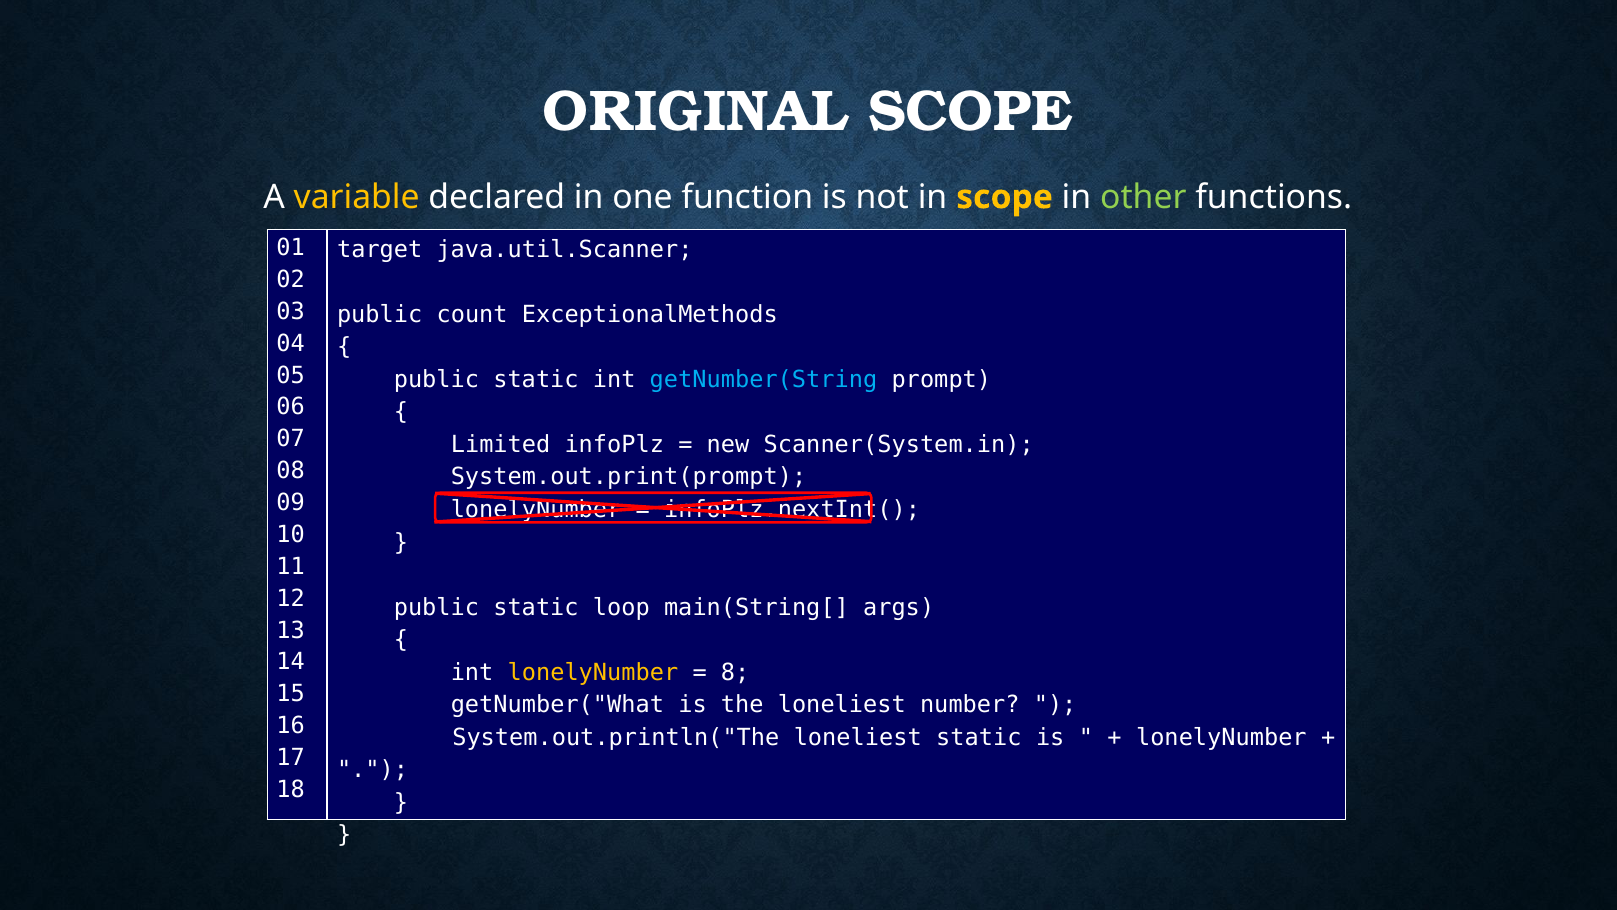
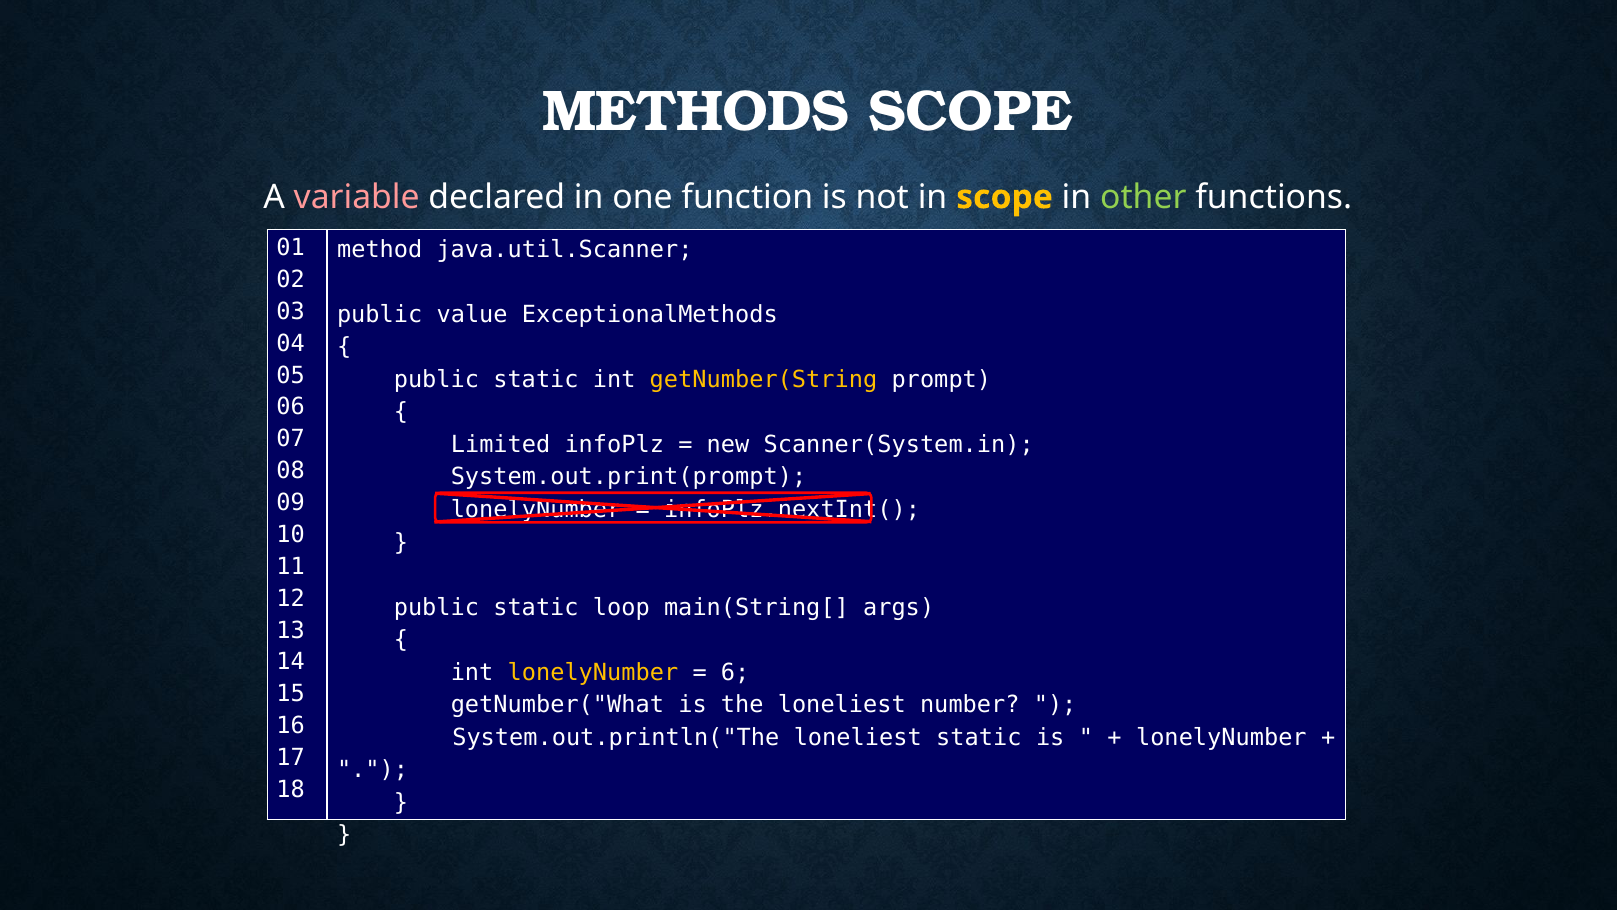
ORIGINAL: ORIGINAL -> METHODS (696, 111)
variable colour: yellow -> pink (357, 197)
target: target -> method (380, 249)
count: count -> value (472, 314)
getNumber(String colour: light blue -> yellow (764, 379)
8: 8 -> 6 (735, 672)
